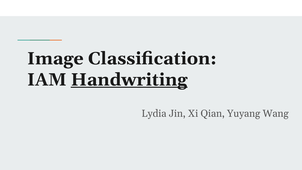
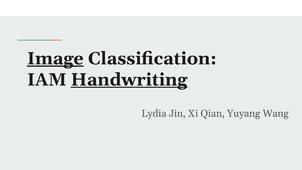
Image underline: none -> present (55, 58)
